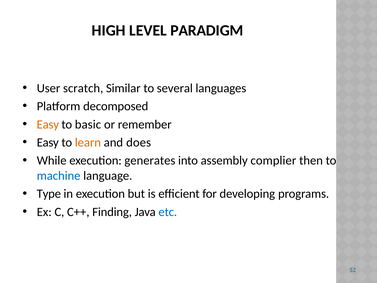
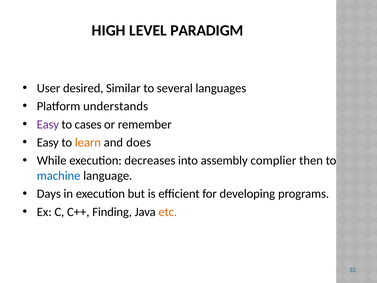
scratch: scratch -> desired (83, 88)
decomposed: decomposed -> understands (116, 106)
Easy colour: orange -> purple (48, 124)
basic: basic -> cases (88, 124)
generates: generates -> decreases (150, 160)
Type: Type -> Days (49, 194)
etc colour: blue -> orange (168, 212)
